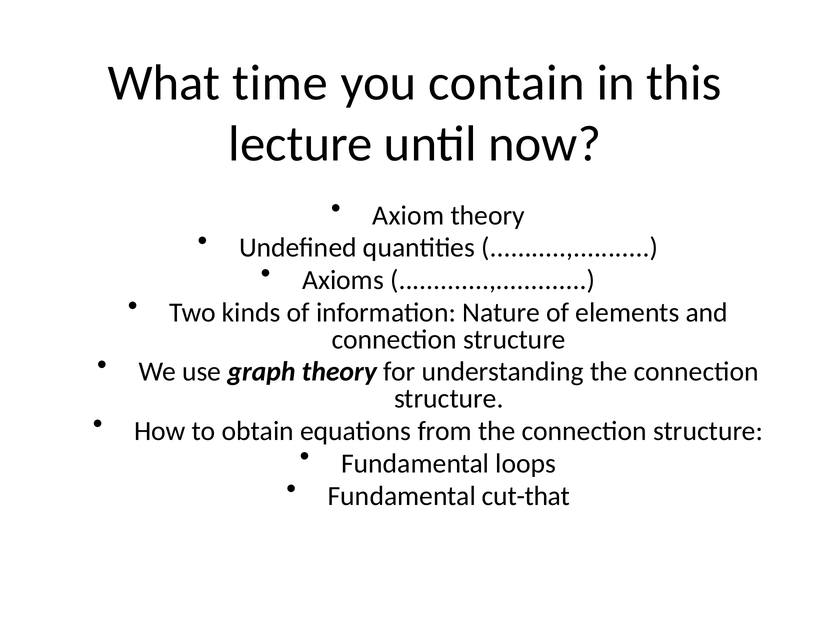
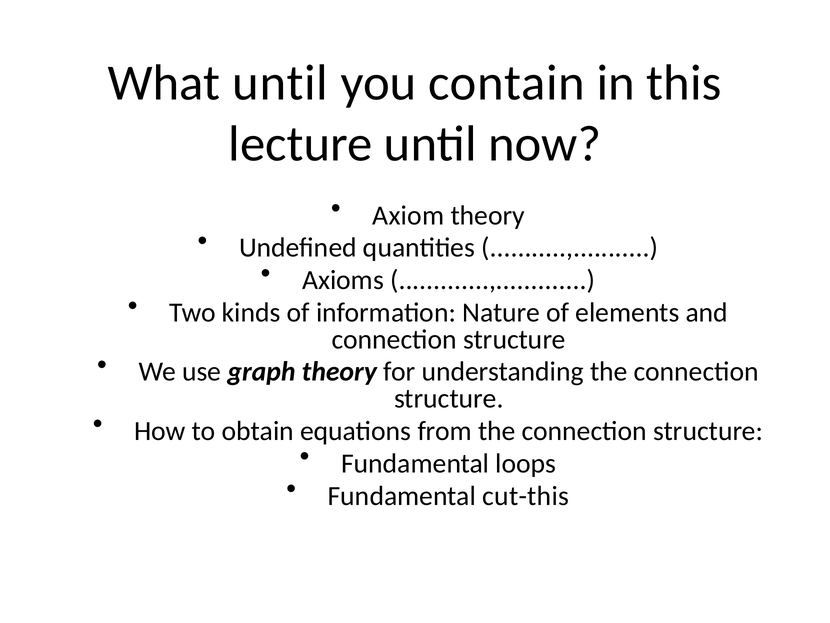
What time: time -> until (280, 83)
cut-that: cut-that -> cut-this (526, 495)
